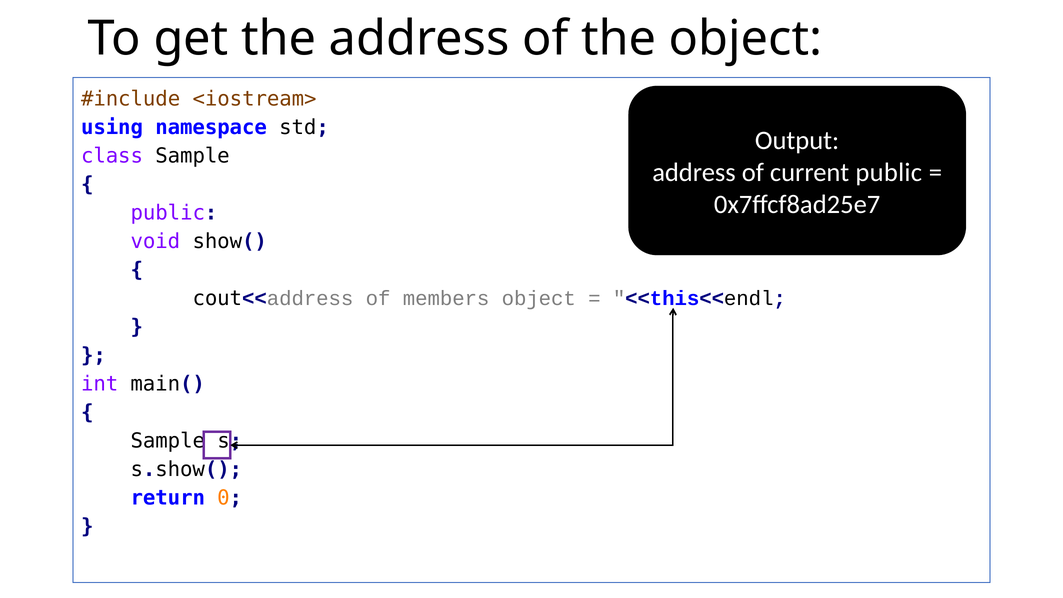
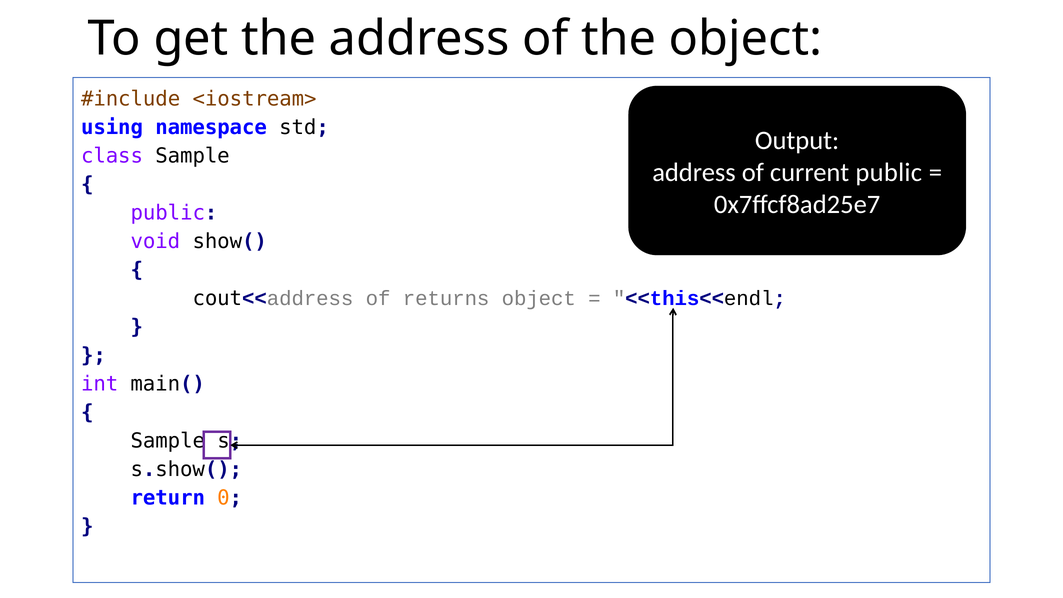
members: members -> returns (446, 299)
